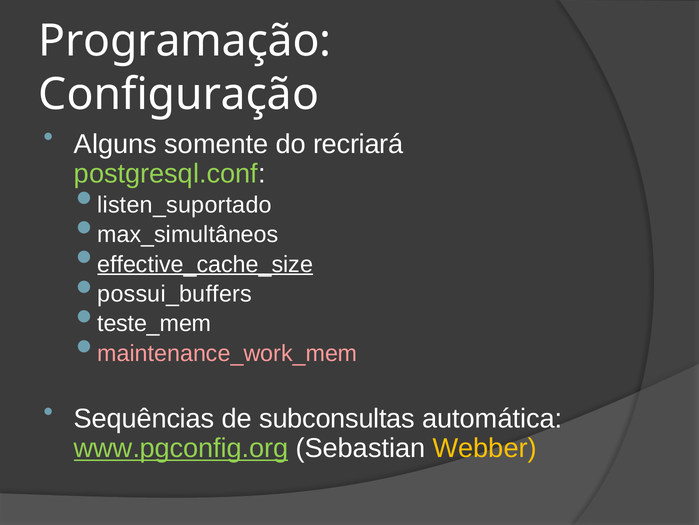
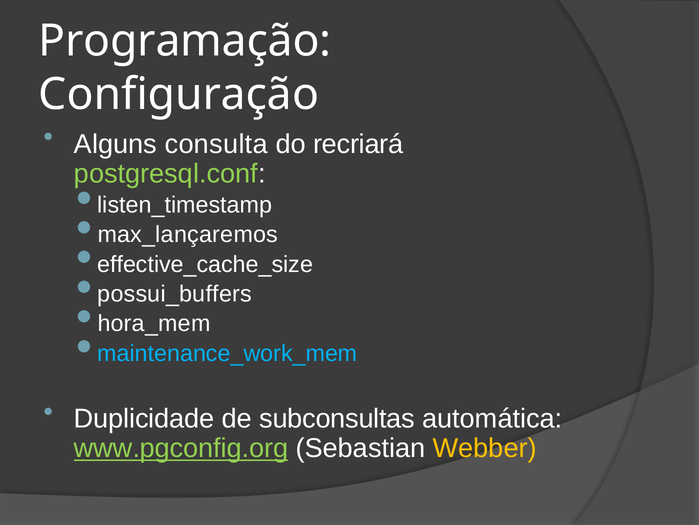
somente: somente -> consulta (216, 144)
listen_suportado: listen_suportado -> listen_timestamp (185, 205)
max_simultâneos: max_simultâneos -> max_lançaremos (188, 234)
effective_cache_size underline: present -> none (205, 264)
teste_mem: teste_mem -> hora_mem (154, 323)
maintenance_work_mem colour: pink -> light blue (227, 353)
Sequências: Sequências -> Duplicidade (144, 418)
